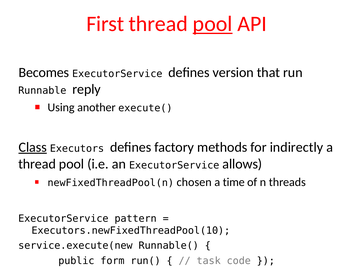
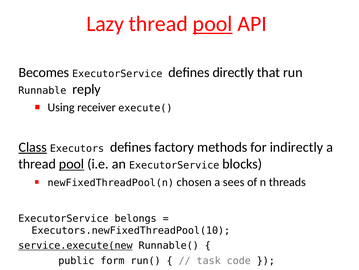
First: First -> Lazy (105, 24)
version: version -> directly (233, 72)
another: another -> receiver (96, 107)
pool underline: none -> present (72, 164)
allows: allows -> blocks (242, 164)
time: time -> sees (234, 182)
pattern: pattern -> belongs (136, 218)
service.execute(new underline: none -> present (75, 245)
